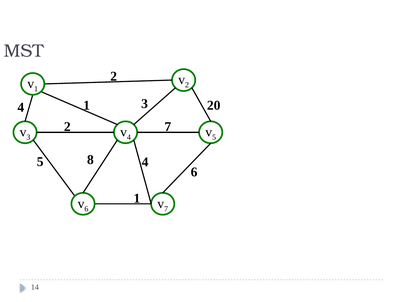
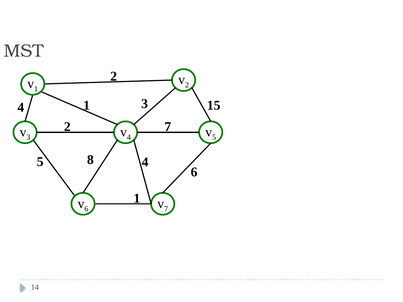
20: 20 -> 15 (214, 106)
